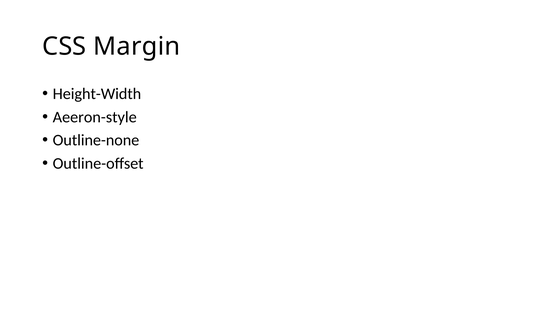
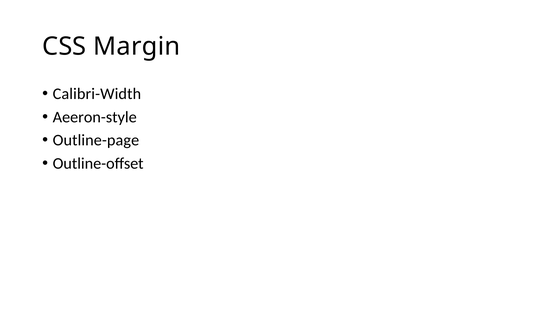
Height-Width: Height-Width -> Calibri-Width (97, 94)
Outline-none: Outline-none -> Outline-page (96, 140)
